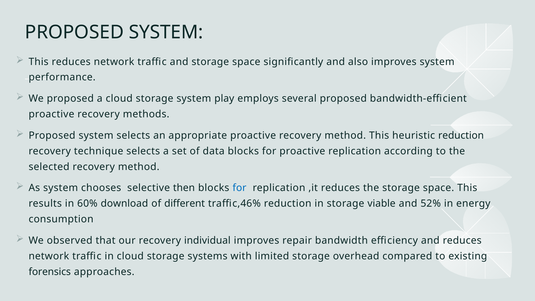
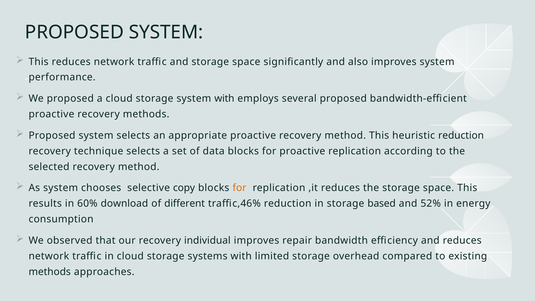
system play: play -> with (224, 99)
then: then -> copy (184, 188)
for colour: blue -> orange (239, 188)
viable: viable -> based (382, 204)
forensics: forensics -> methods (50, 272)
